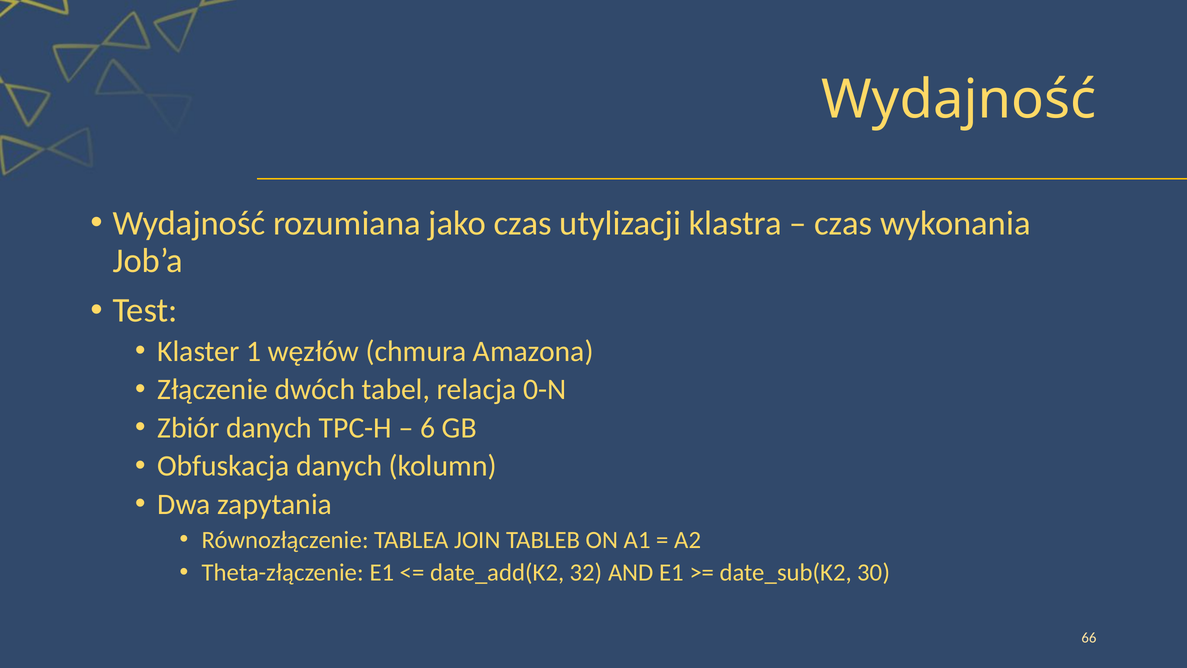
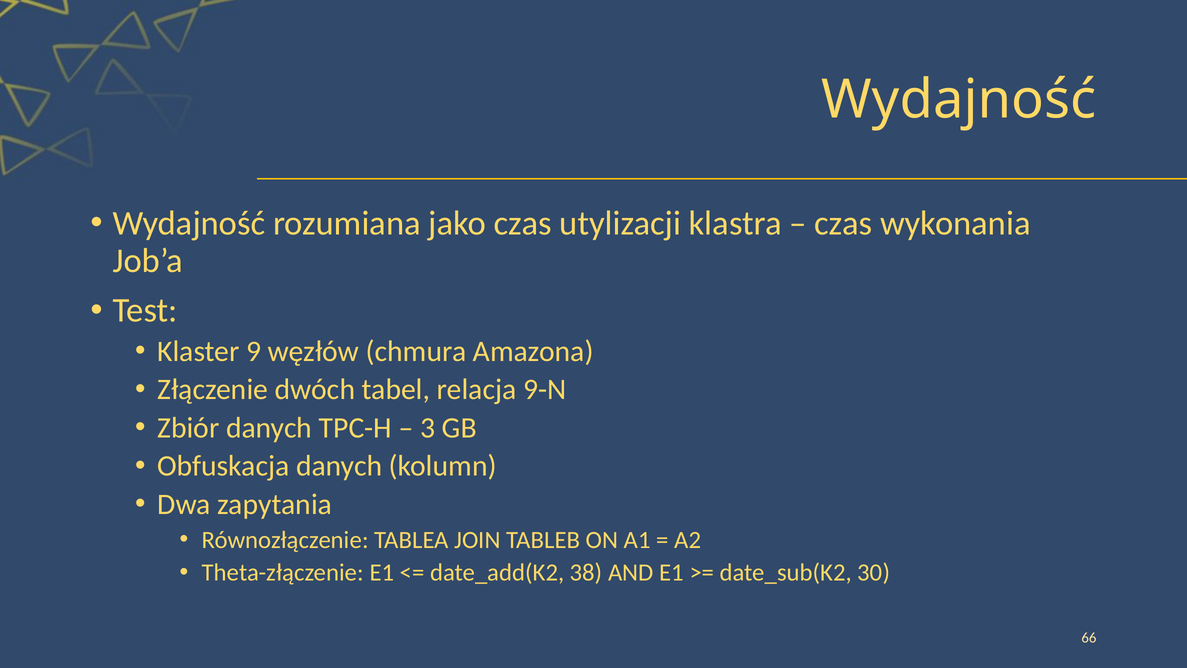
1: 1 -> 9 (254, 351)
0-N: 0-N -> 9-N (545, 389)
6: 6 -> 3 (428, 428)
32: 32 -> 38 (586, 572)
